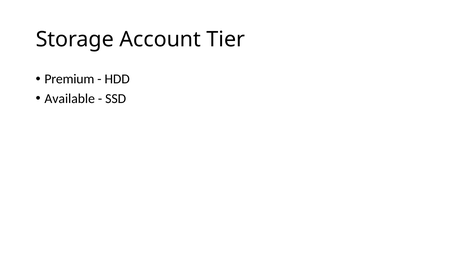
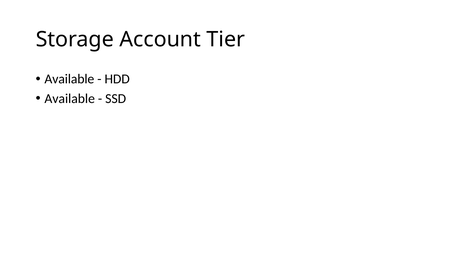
Premium: Premium -> Available (69, 79)
